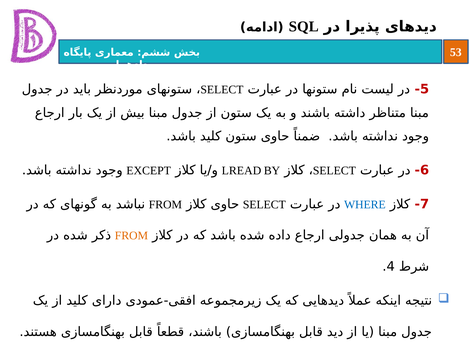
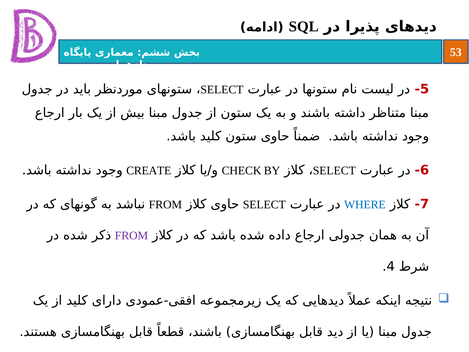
EXCEPT: EXCEPT -> CREATE (149, 170)
LREAD: LREAD -> CHECK (242, 170)
FROM colour: orange -> purple (131, 236)
